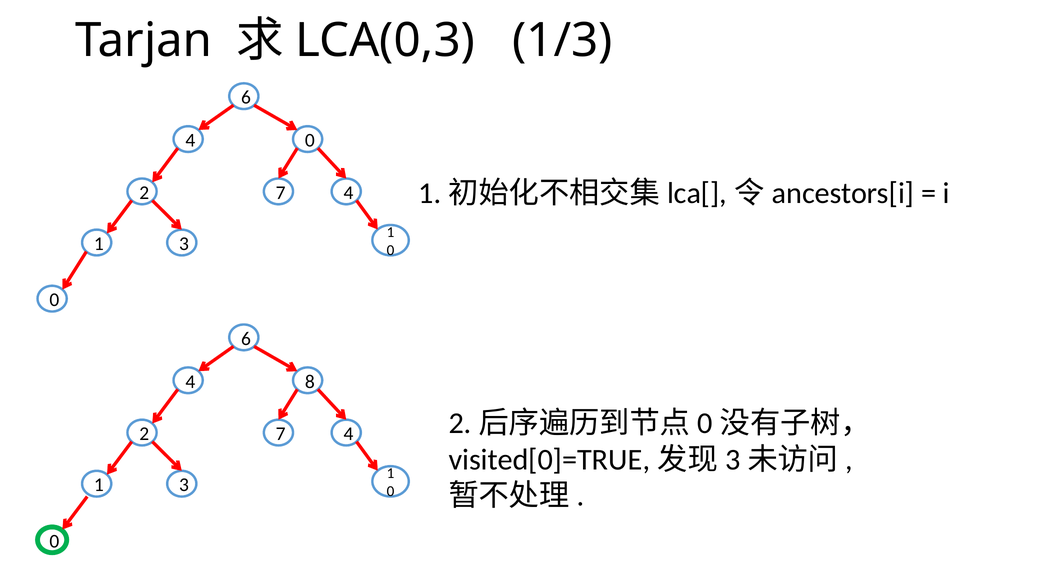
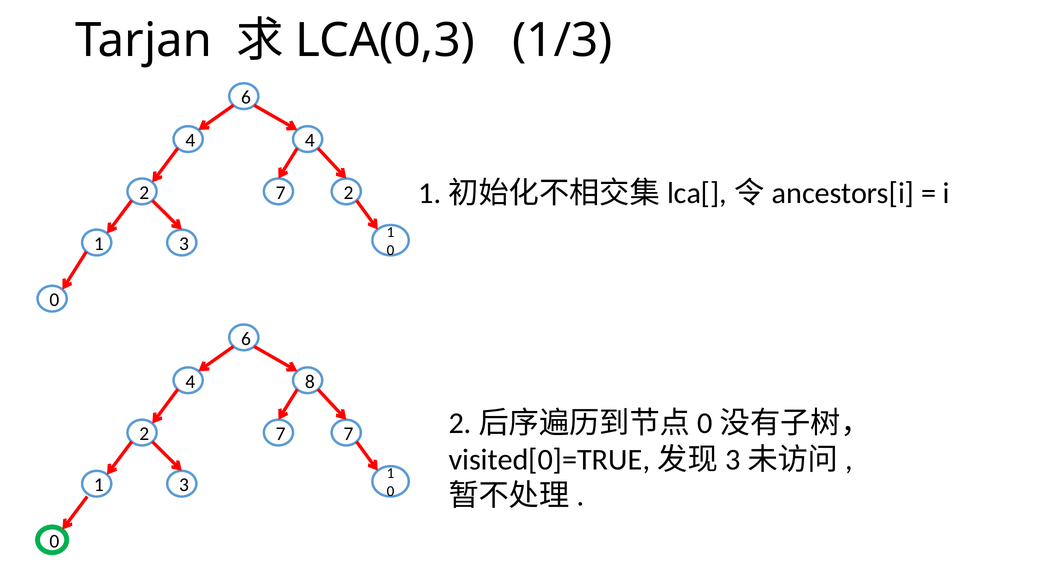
4 0: 0 -> 4 (310, 140)
4: 4 -> 2 (348, 193)
4: 4 -> 7 (348, 434)
